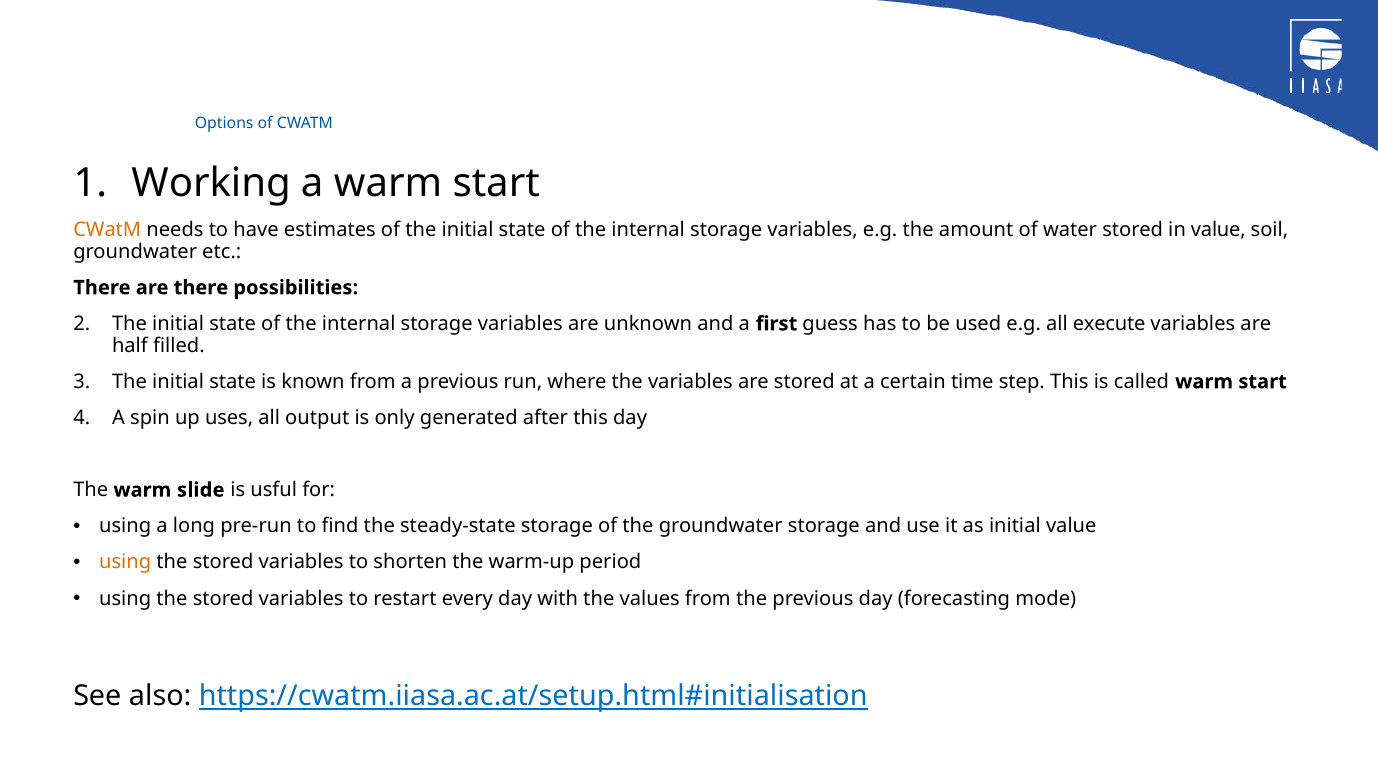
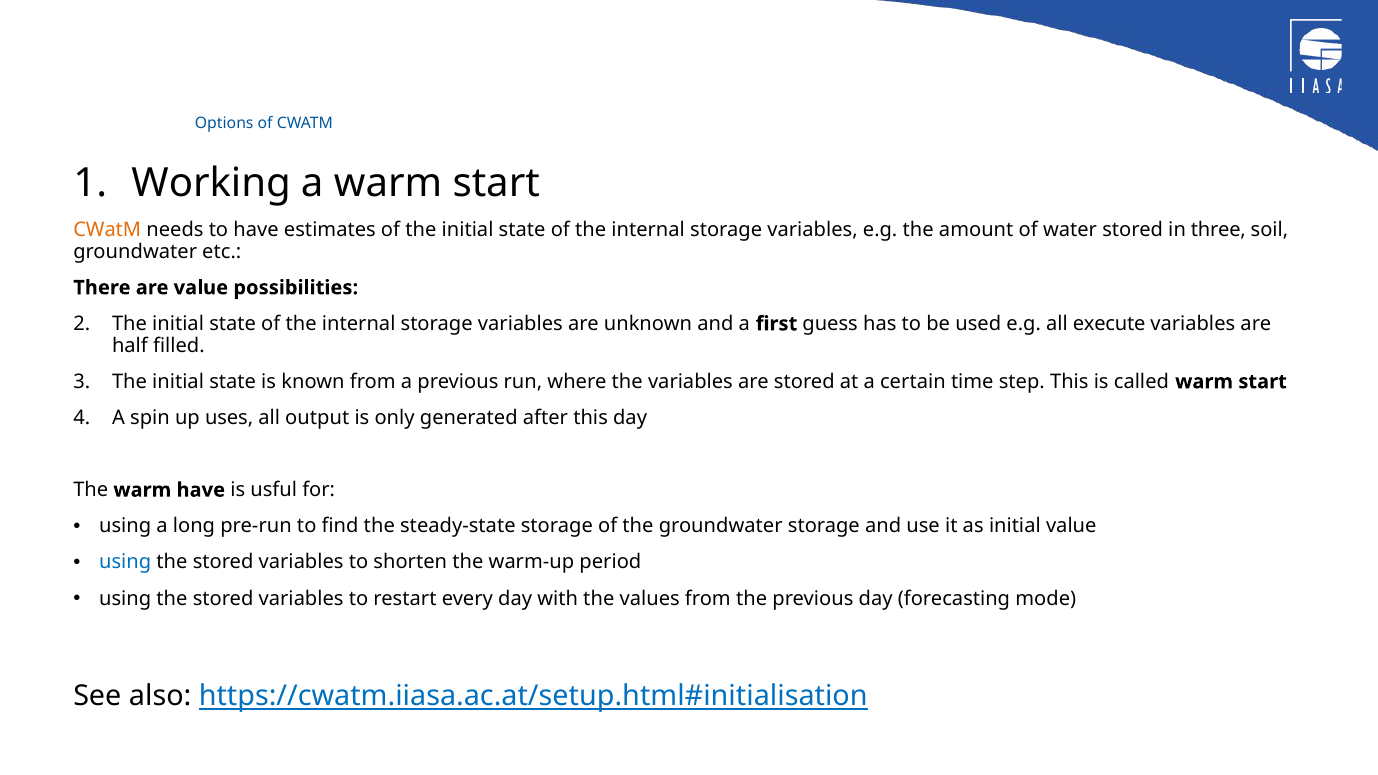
in value: value -> three (1218, 230)
are there: there -> value (201, 288)
warm slide: slide -> have (201, 490)
using colour: orange -> blue (125, 562)
